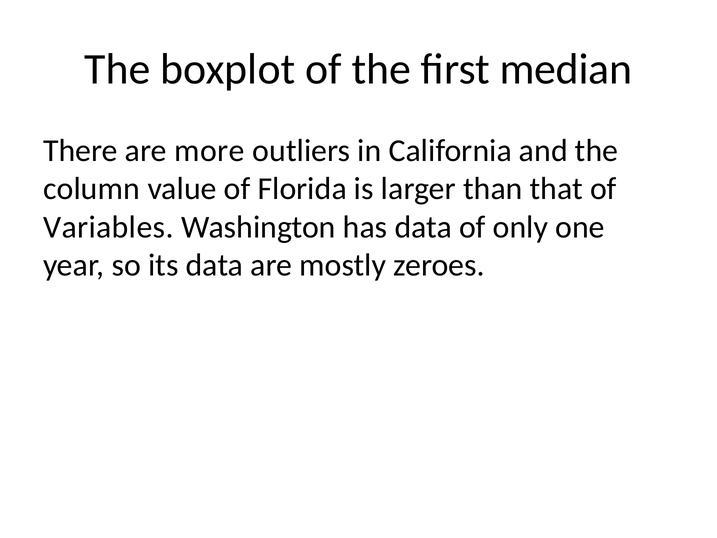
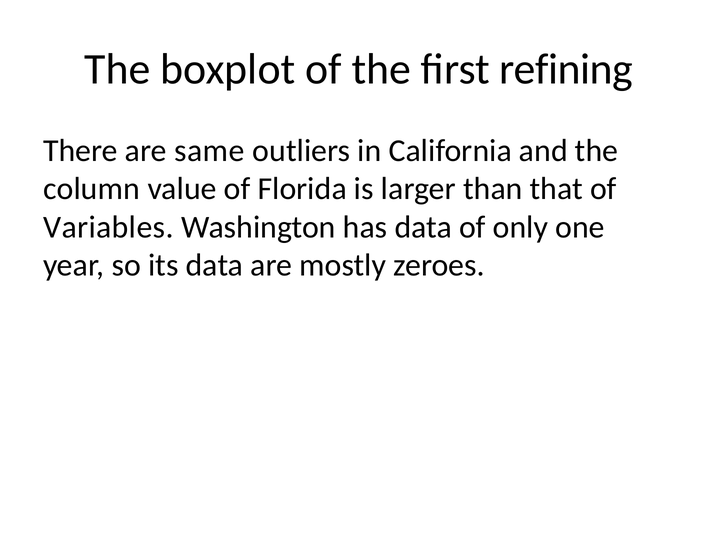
median: median -> refining (566, 69)
more: more -> same (209, 150)
